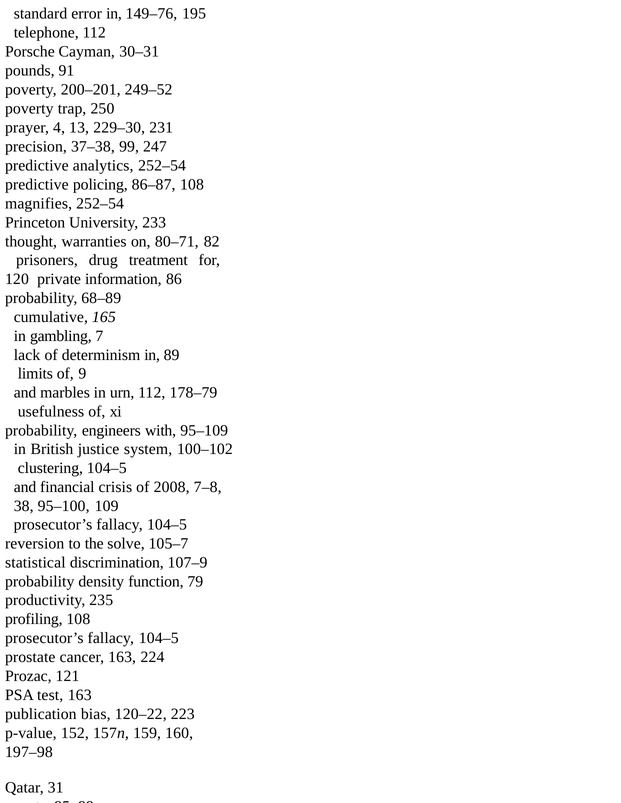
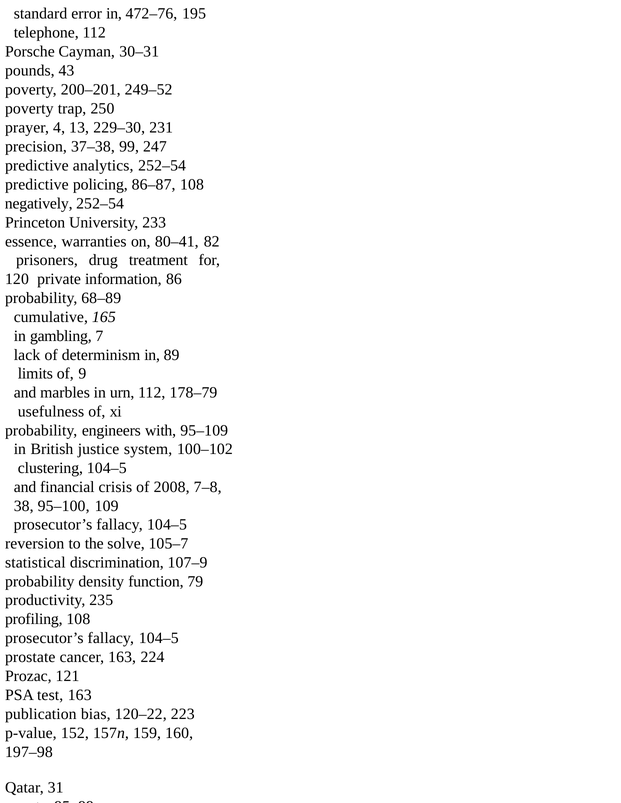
149–76: 149–76 -> 472–76 (151, 14)
91: 91 -> 43 (66, 71)
magnifies: magnifies -> negatively (39, 204)
thought: thought -> essence (31, 242)
80–71: 80–71 -> 80–41 (177, 242)
